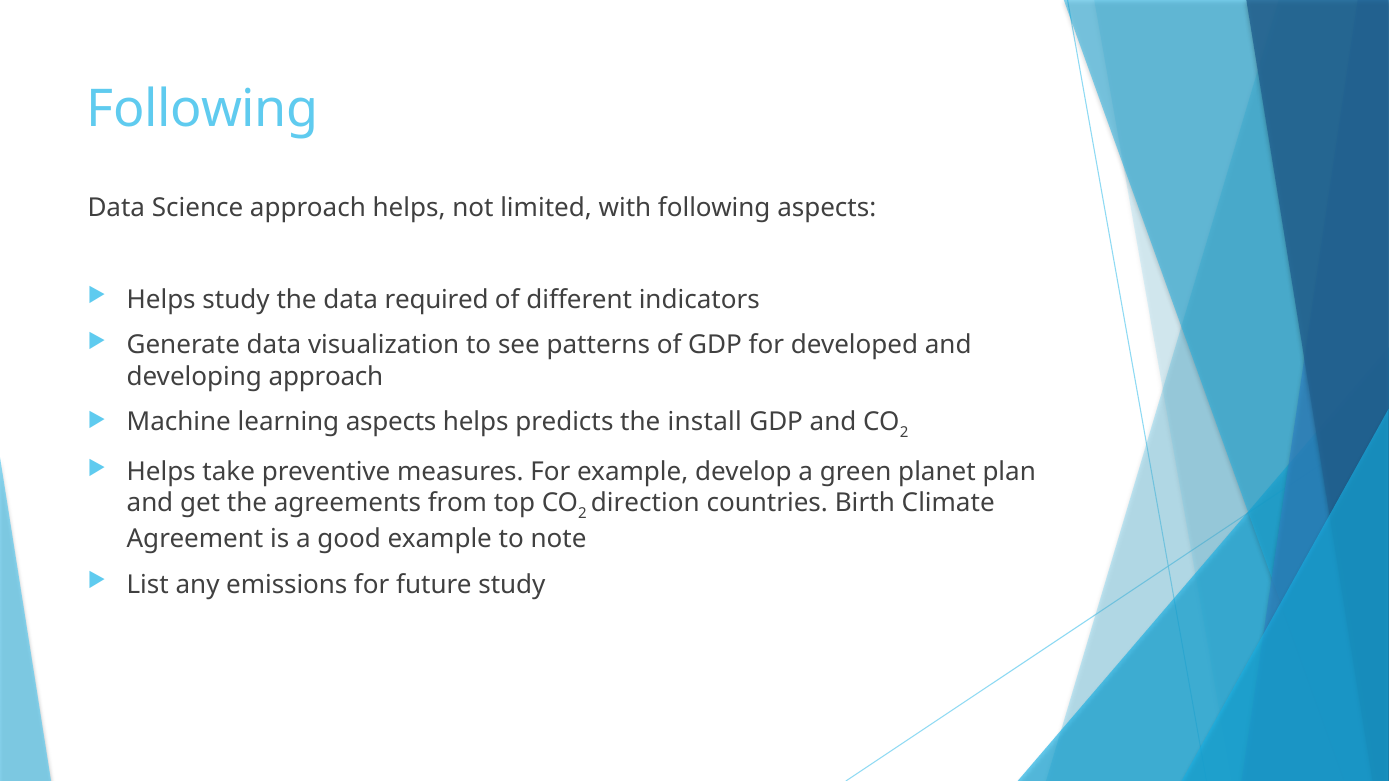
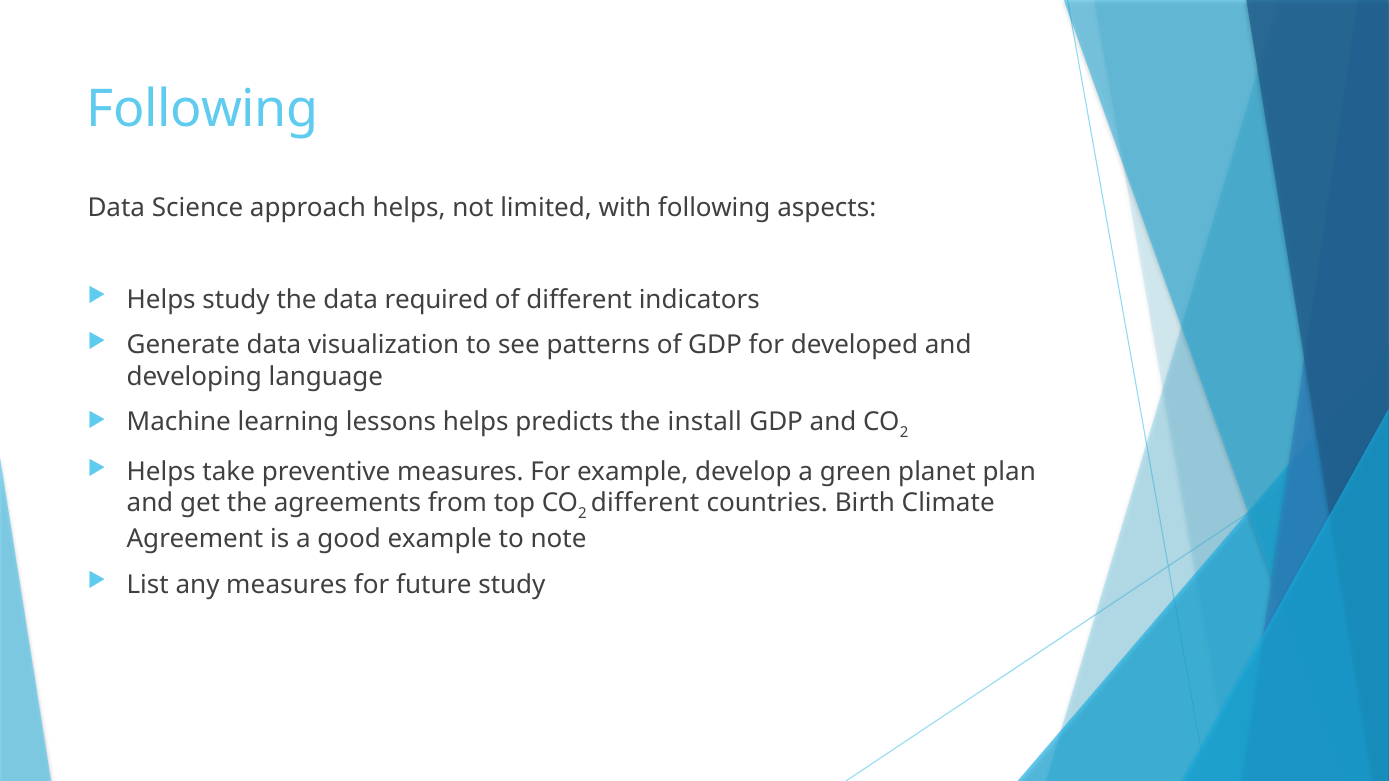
developing approach: approach -> language (326, 377)
learning aspects: aspects -> lessons (391, 422)
direction: direction -> different (645, 504)
any emissions: emissions -> measures (287, 585)
